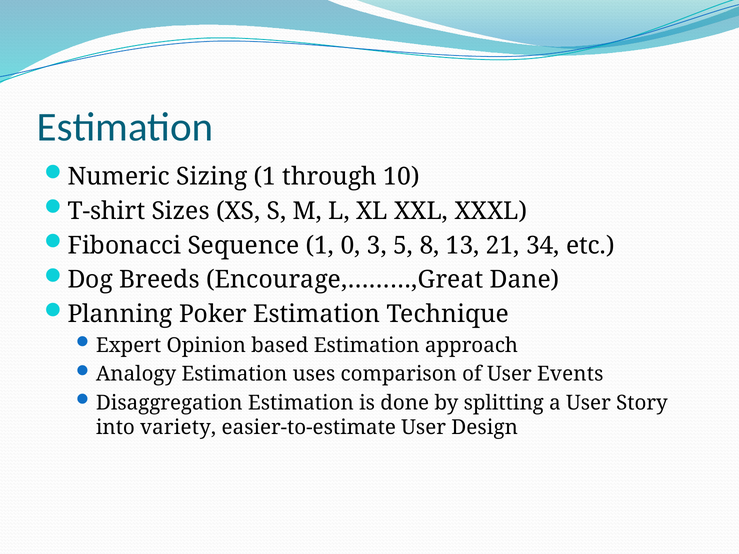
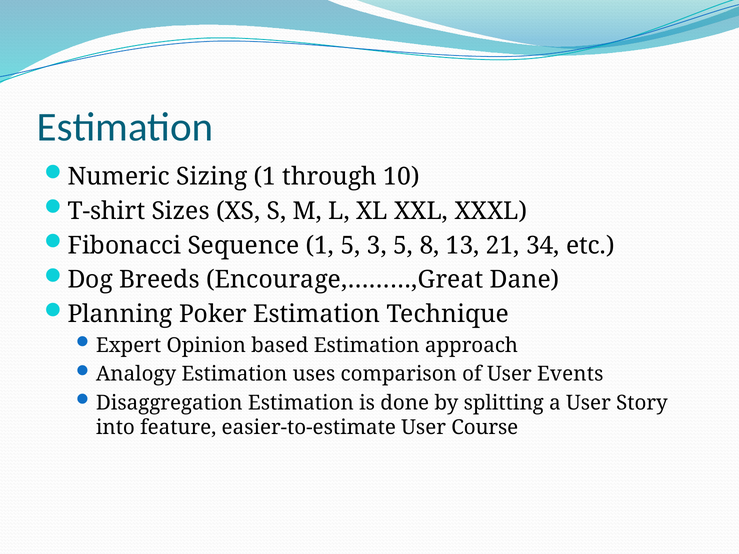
1 0: 0 -> 5 (350, 246)
variety: variety -> feature (178, 428)
Design: Design -> Course (485, 428)
